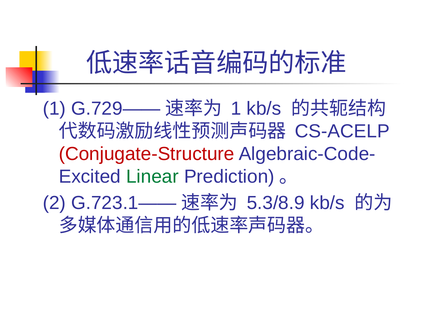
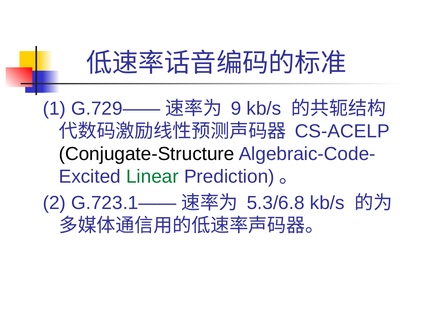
1: 1 -> 9 (236, 109)
Conjugate-Structure colour: red -> black (147, 154)
5.3/8.9: 5.3/8.9 -> 5.3/6.8 (276, 203)
